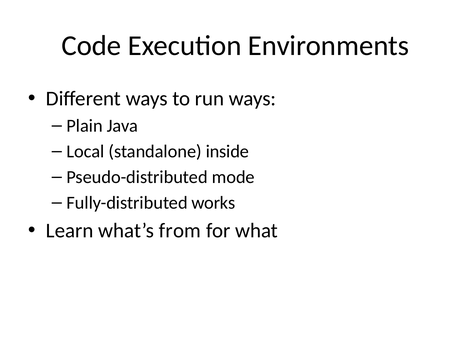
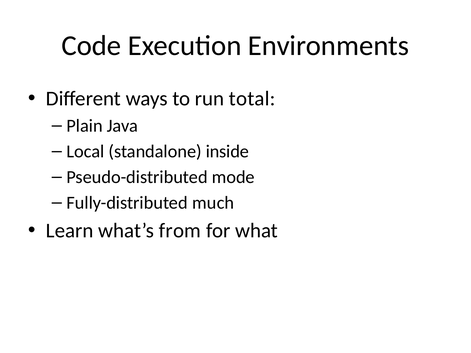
run ways: ways -> total (252, 99)
works: works -> much (213, 203)
